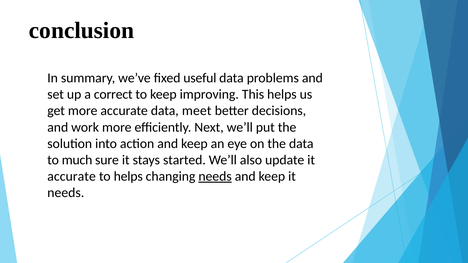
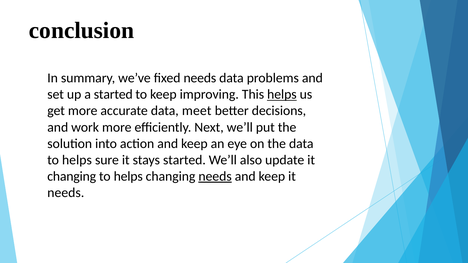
fixed useful: useful -> needs (200, 78)
a correct: correct -> started (113, 95)
helps underline: none -> present (282, 95)
much: much -> helps (77, 160)
accurate: accurate -> changing (72, 176)
